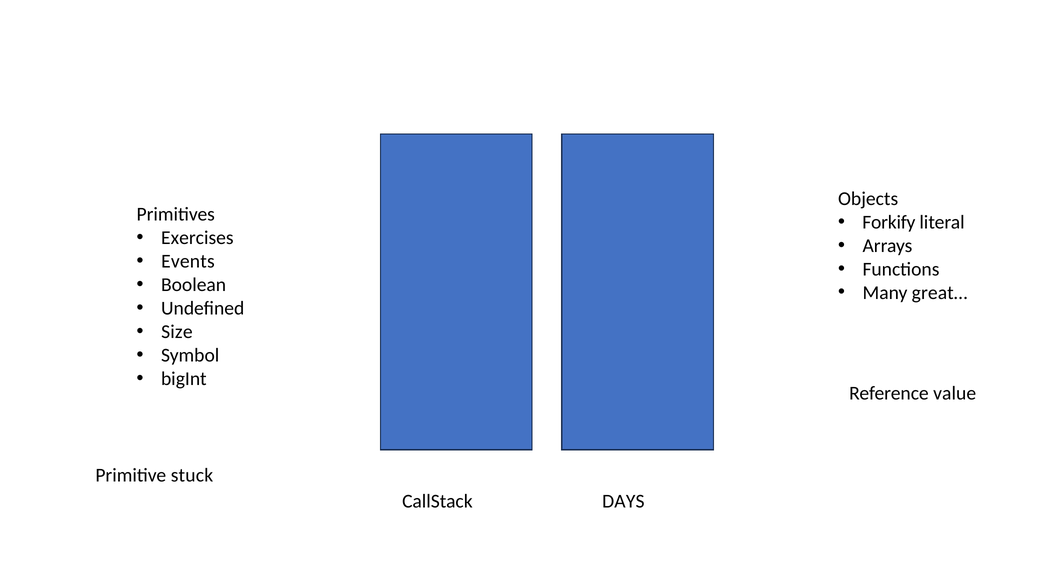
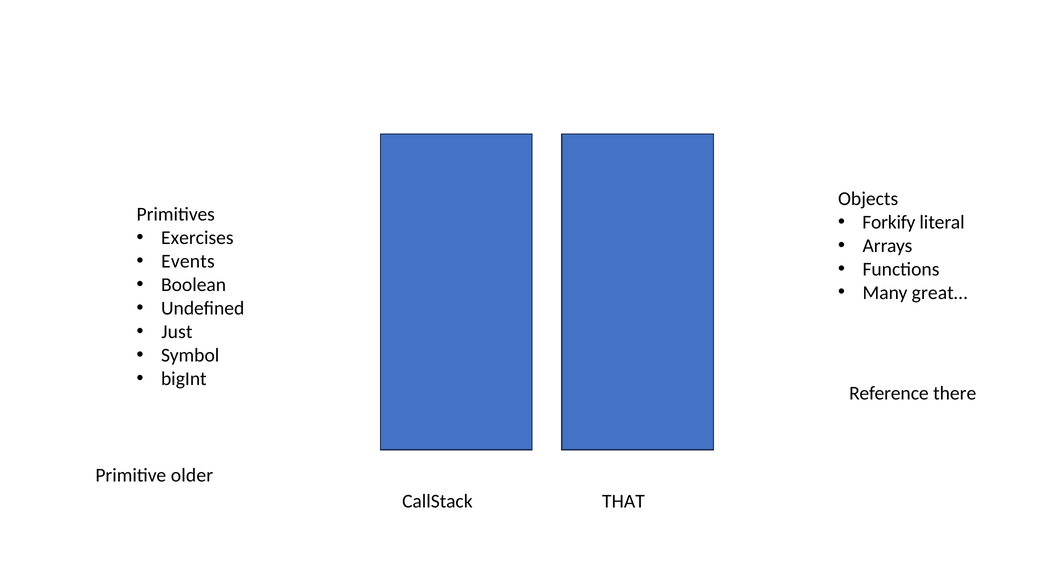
Size: Size -> Just (177, 332)
value: value -> there (955, 393)
stuck: stuck -> older (192, 476)
DAYS: DAYS -> THAT (623, 502)
